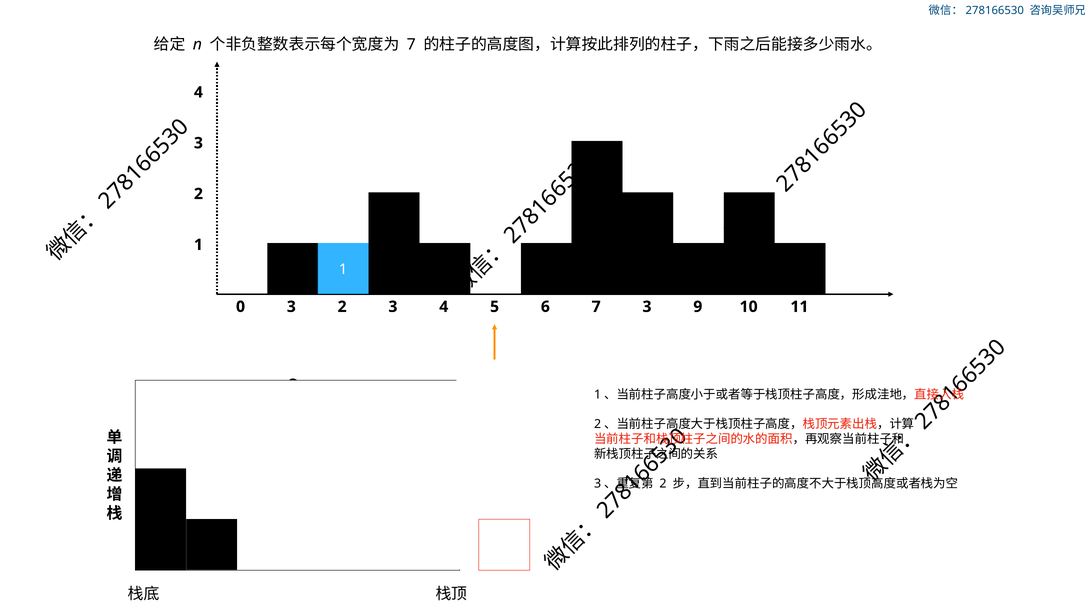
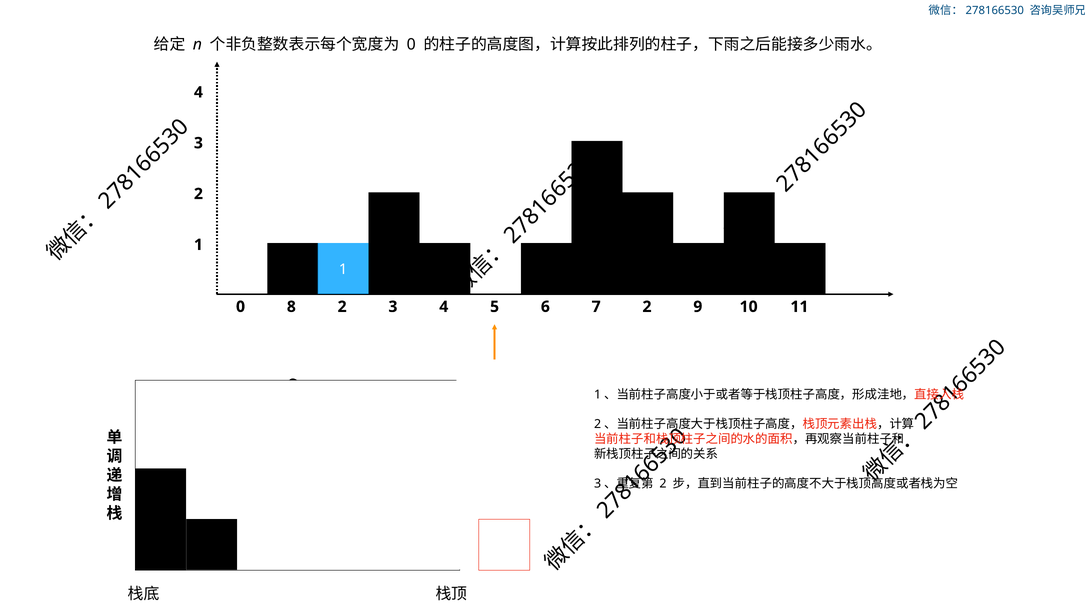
7: 7 -> 0 (411, 44)
0 3: 3 -> 8 (291, 307)
7 3: 3 -> 2 (647, 307)
